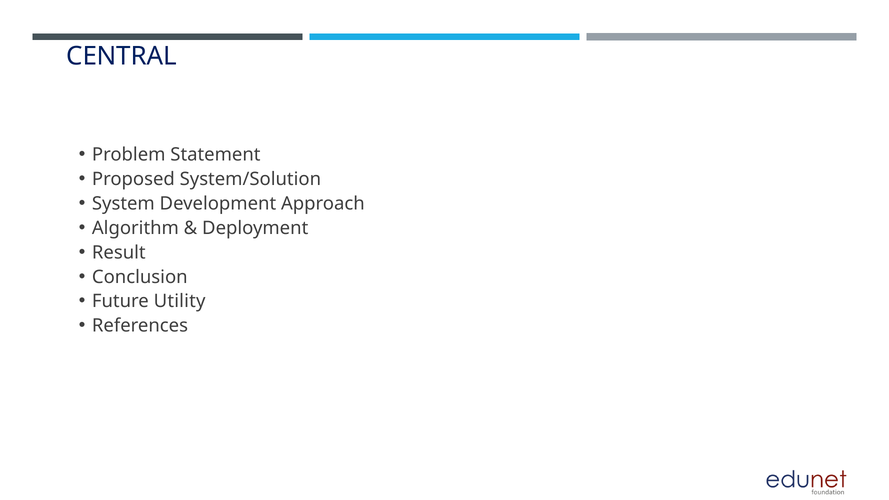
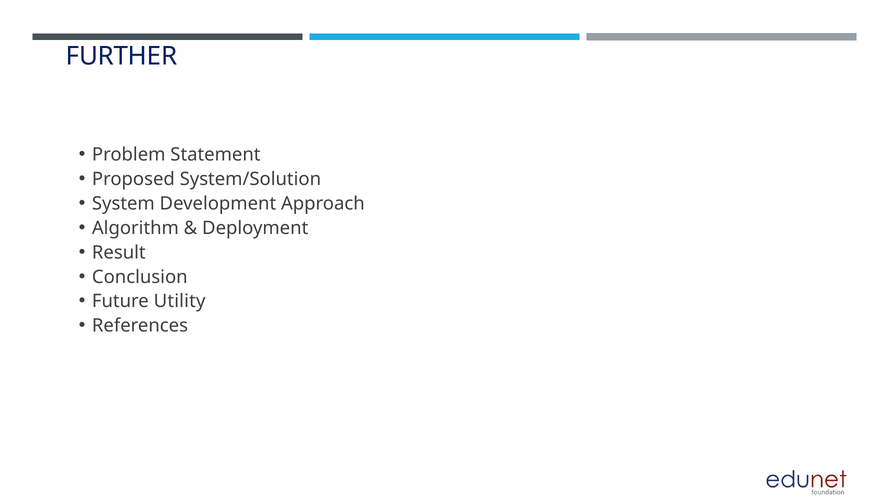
CENTRAL: CENTRAL -> FURTHER (122, 56)
